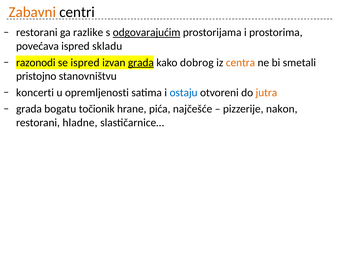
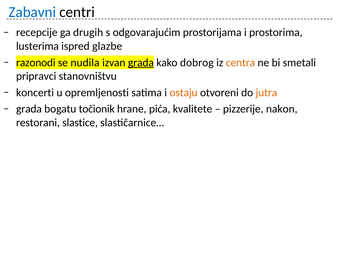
Zabavni colour: orange -> blue (32, 12)
restorani: restorani -> recepcije (37, 32)
razlike: razlike -> drugih (88, 32)
odgovarajućim underline: present -> none (147, 32)
povećava: povećava -> lusterima (37, 46)
skladu: skladu -> glazbe (107, 46)
se ispred: ispred -> nudila (85, 62)
pristojno: pristojno -> pripravci (36, 76)
ostaju colour: blue -> orange (184, 92)
najčešće: najčešće -> kvalitete (193, 109)
hladne: hladne -> slastice (80, 122)
